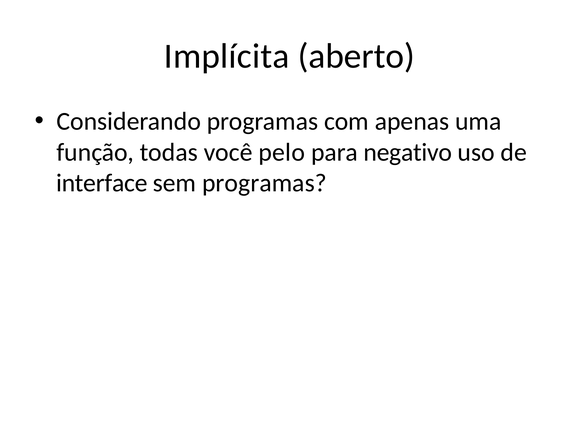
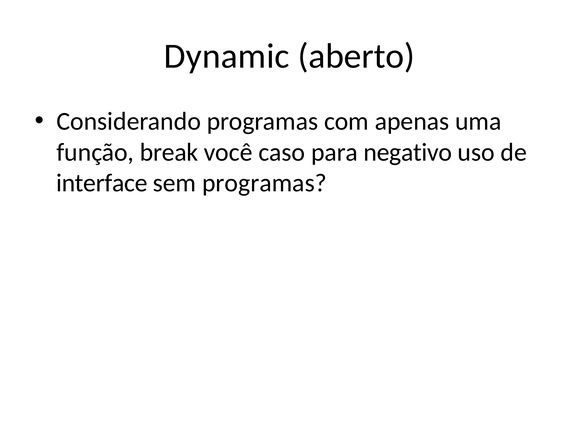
Implícita: Implícita -> Dynamic (227, 56)
todas: todas -> break (169, 152)
pelo: pelo -> caso (282, 152)
